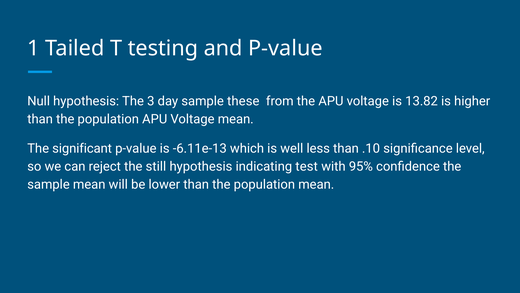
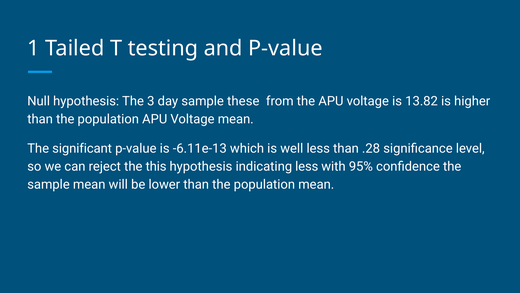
.10: .10 -> .28 (371, 148)
still: still -> this (156, 166)
indicating test: test -> less (307, 166)
